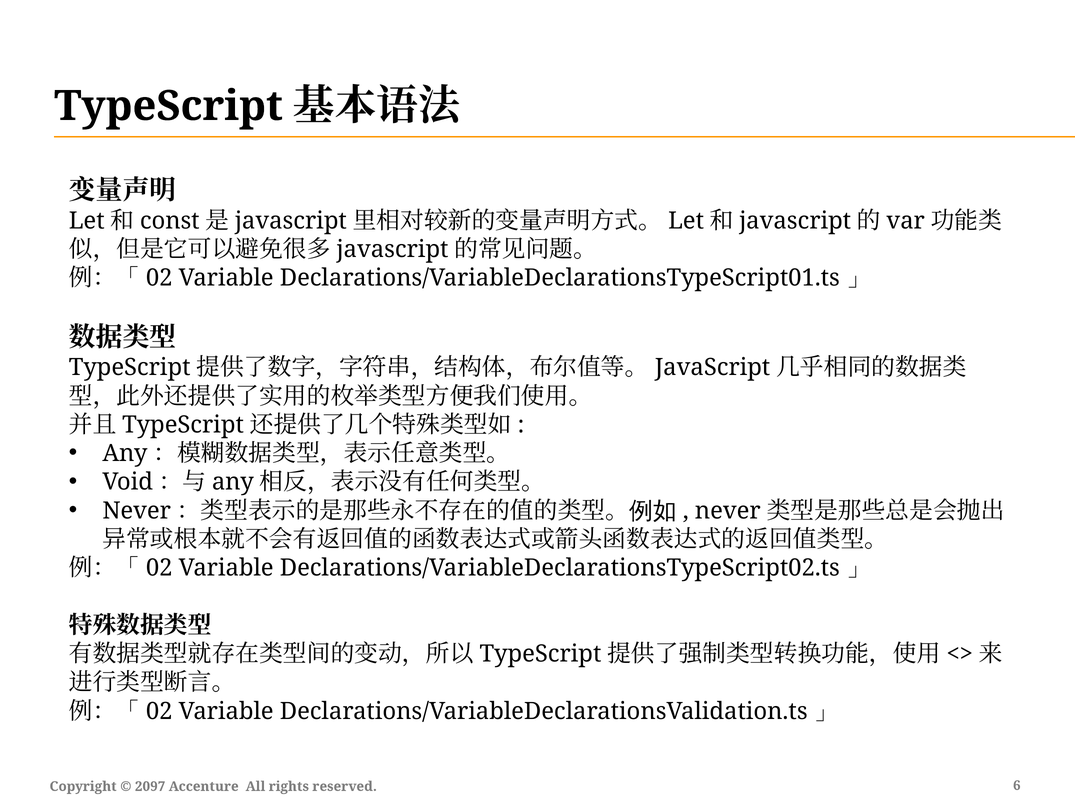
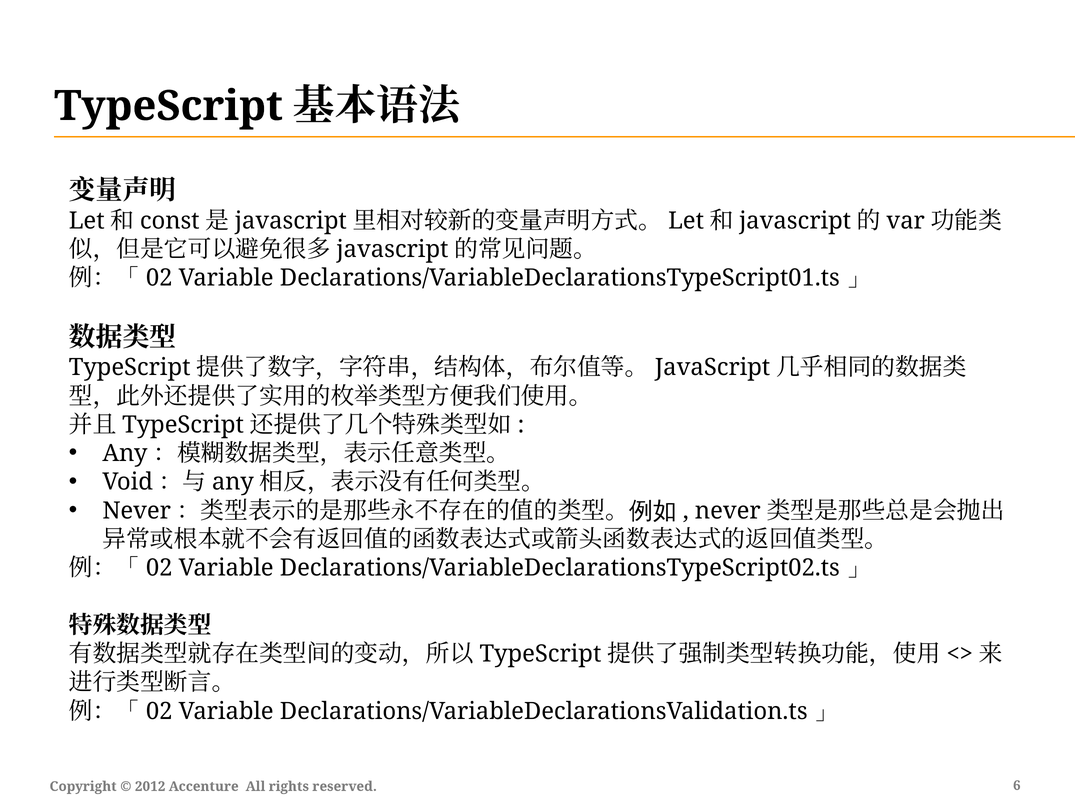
2097: 2097 -> 2012 (150, 787)
